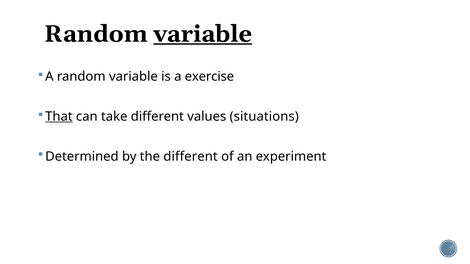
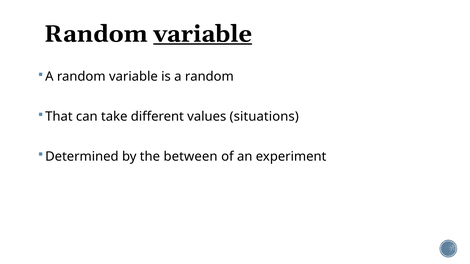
is a exercise: exercise -> random (209, 77)
That underline: present -> none (59, 117)
the different: different -> between (191, 157)
